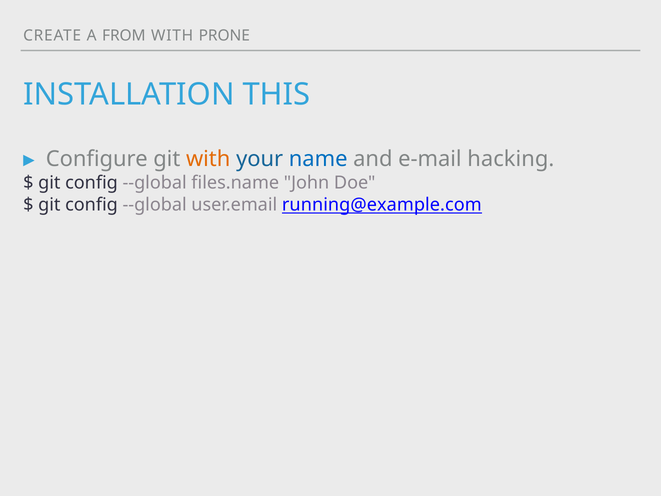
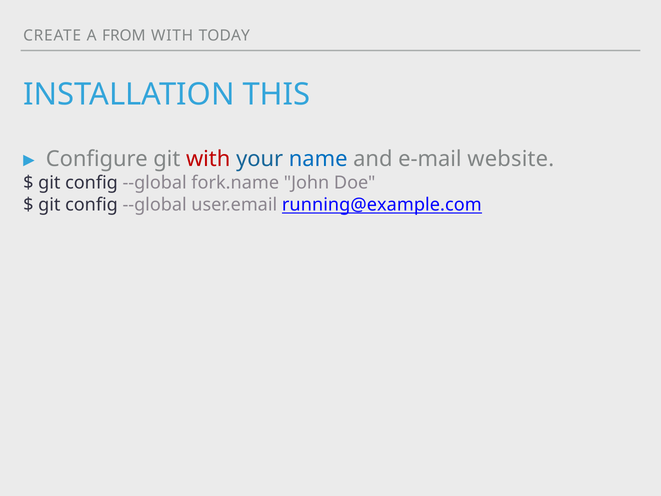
PRONE: PRONE -> TODAY (224, 36)
with colour: orange -> red (208, 159)
hacking: hacking -> website (511, 159)
files.name: files.name -> fork.name (235, 183)
